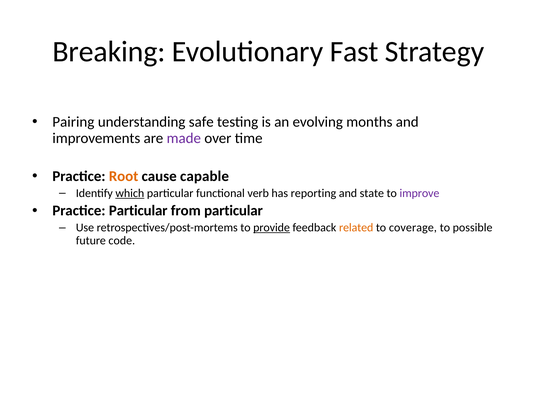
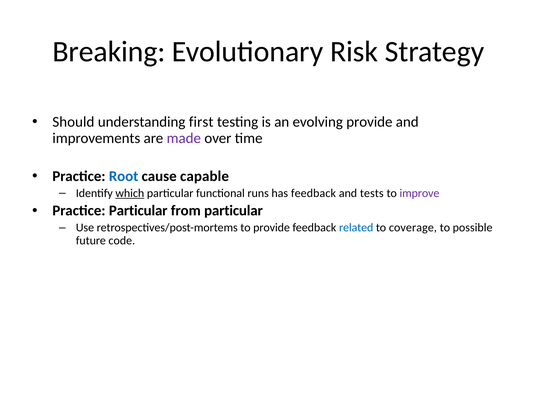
Fast: Fast -> Risk (354, 52)
Pairing: Pairing -> Should (73, 122)
safe: safe -> first (201, 122)
evolving months: months -> provide (369, 122)
Root colour: orange -> blue (124, 176)
verb: verb -> runs (258, 193)
has reporting: reporting -> feedback (313, 193)
state: state -> tests (372, 193)
provide underline: present -> none (272, 227)
related colour: orange -> blue (356, 227)
